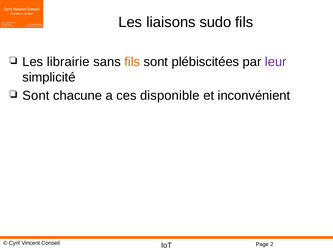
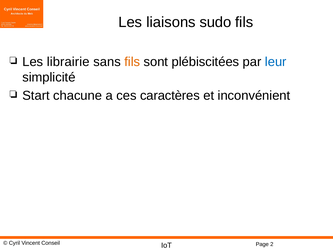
leur colour: purple -> blue (276, 62)
Sont: Sont -> Start (36, 95)
disponible: disponible -> caractères (170, 95)
